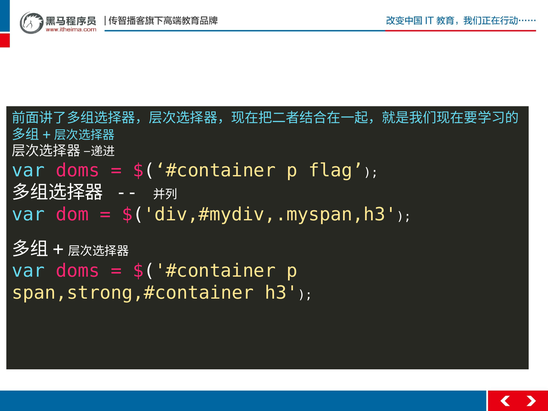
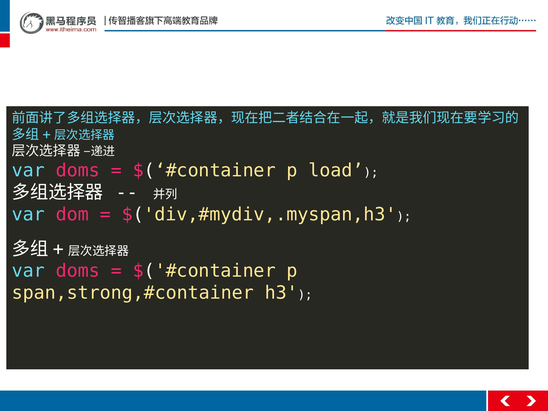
flag: flag -> load (336, 170)
